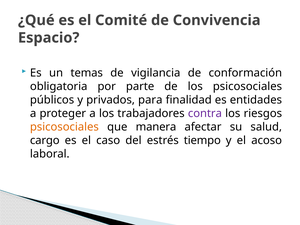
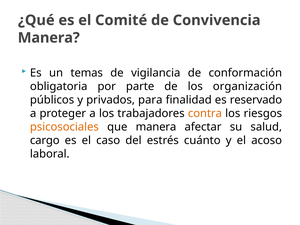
Espacio: Espacio -> Manera (49, 38)
los psicosociales: psicosociales -> organización (247, 86)
entidades: entidades -> reservado (256, 100)
contra colour: purple -> orange (205, 113)
tiempo: tiempo -> cuánto (202, 140)
